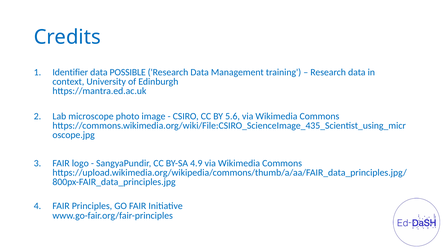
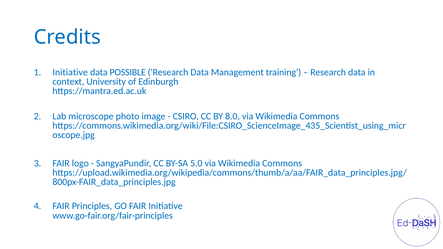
Identifier: Identifier -> Initiative (70, 72)
5.6: 5.6 -> 8.0 (233, 116)
4.9: 4.9 -> 5.0 (196, 163)
